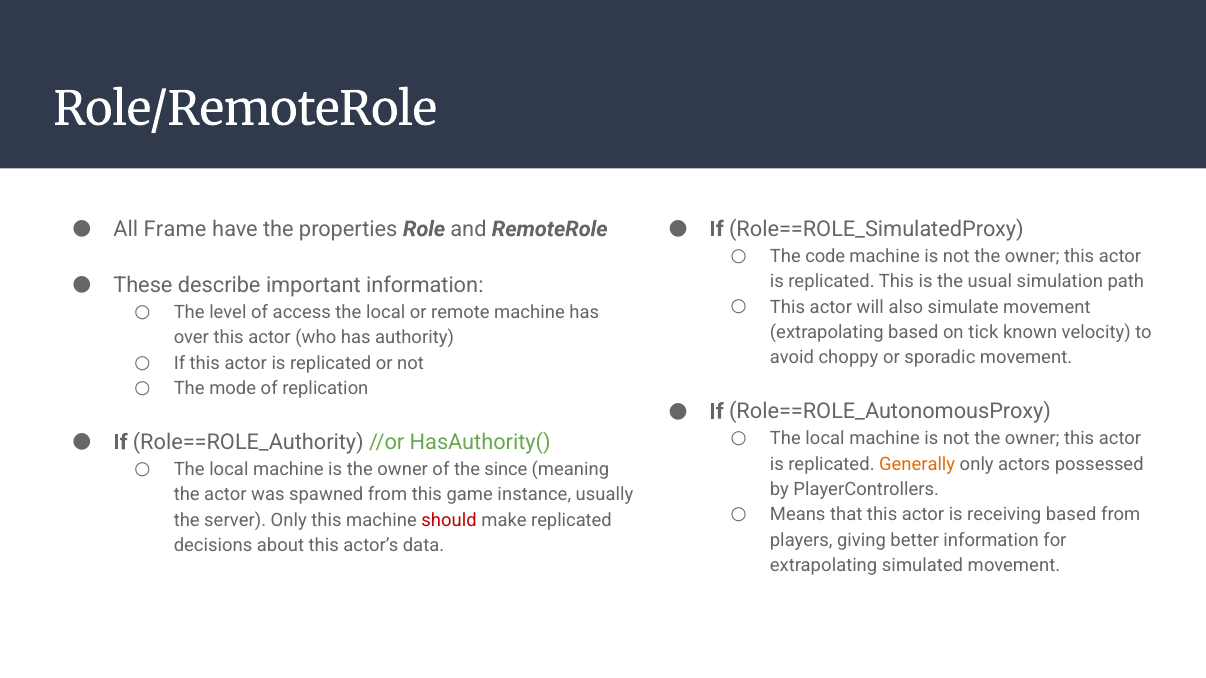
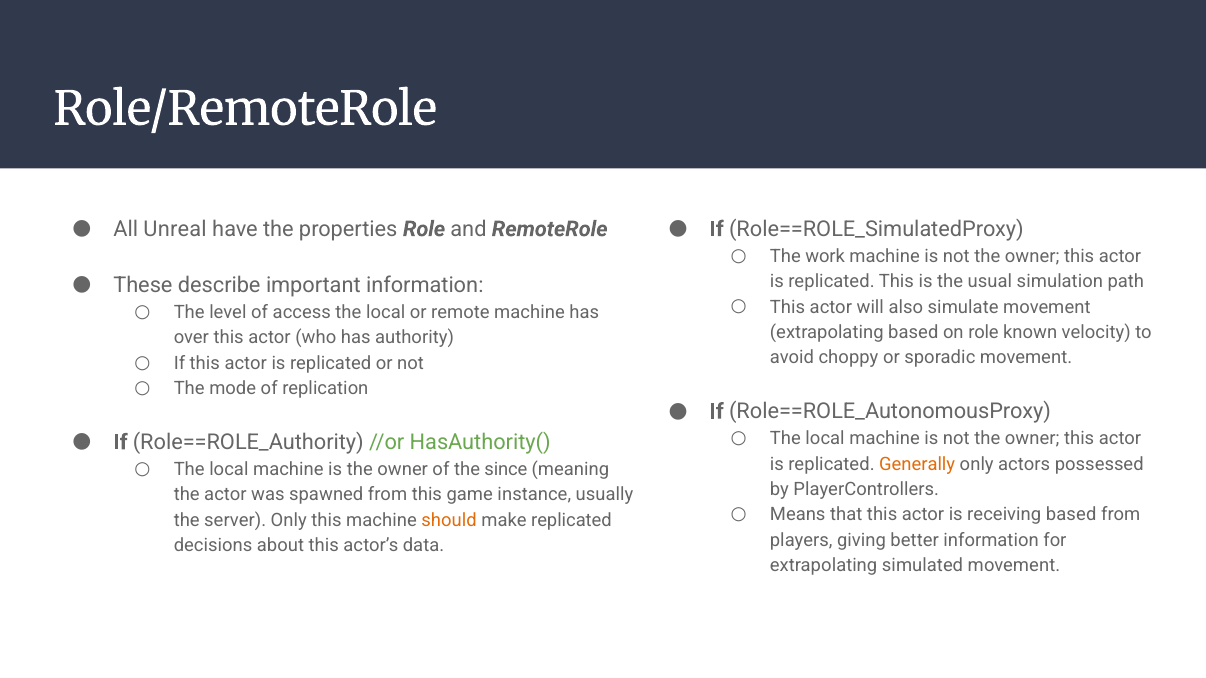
Frame: Frame -> Unreal (175, 229)
code: code -> work (825, 256)
on tick: tick -> role (984, 333)
should colour: red -> orange (449, 520)
